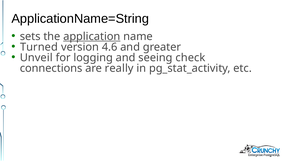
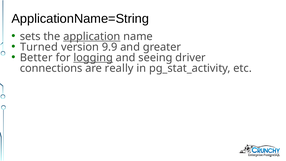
4.6: 4.6 -> 9.9 (110, 47)
Unveil: Unveil -> Better (36, 58)
logging underline: none -> present (93, 58)
check: check -> driver (191, 58)
